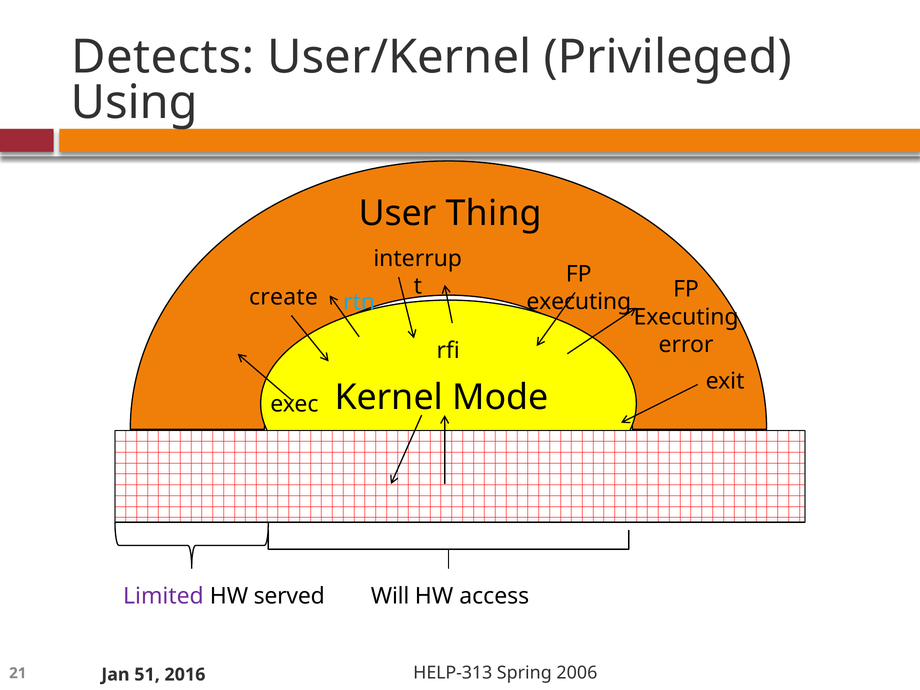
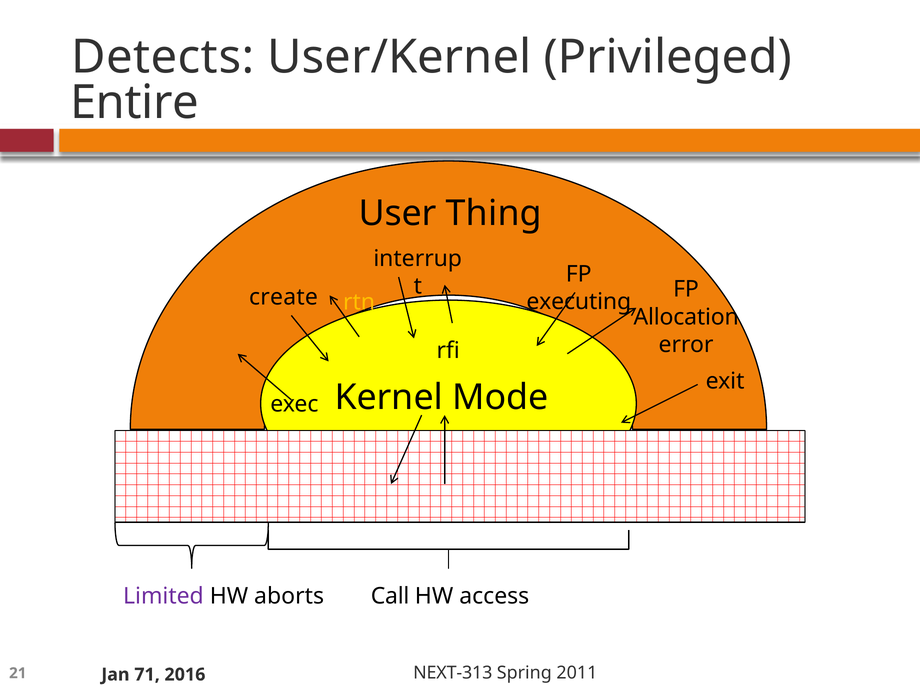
Using: Using -> Entire (134, 103)
rtn colour: light blue -> yellow (359, 302)
Executing: Executing -> Allocation (686, 317)
served: served -> aborts (289, 596)
Will: Will -> Call (390, 596)
51: 51 -> 71 (147, 675)
HELP-313: HELP-313 -> NEXT-313 (453, 673)
2006: 2006 -> 2011 (577, 673)
